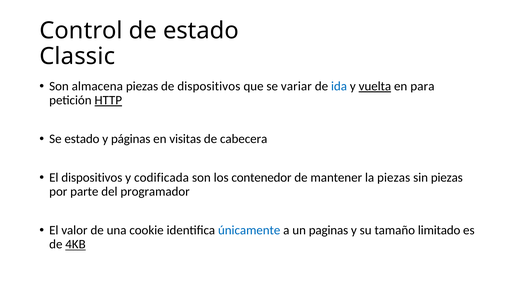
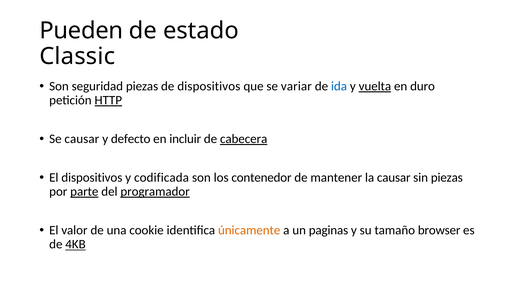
Control: Control -> Pueden (81, 31)
almacena: almacena -> seguridad (97, 86)
para: para -> duro (423, 86)
Se estado: estado -> causar (82, 139)
páginas: páginas -> defecto (131, 139)
visitas: visitas -> incluir (185, 139)
cabecera underline: none -> present (244, 139)
la piezas: piezas -> causar (394, 178)
parte underline: none -> present (84, 192)
programador underline: none -> present (155, 192)
únicamente colour: blue -> orange (249, 231)
limitado: limitado -> browser (439, 231)
